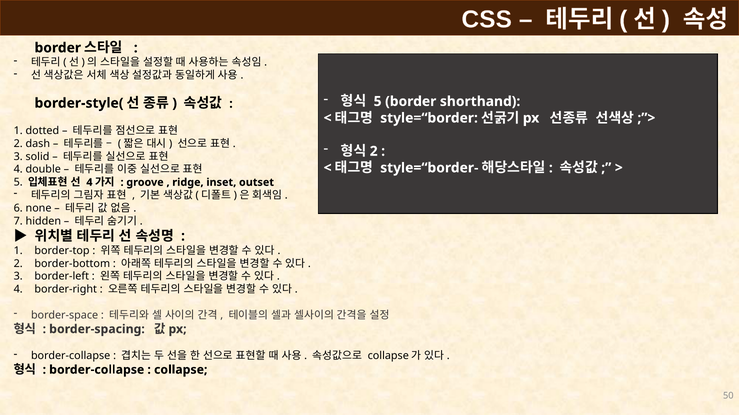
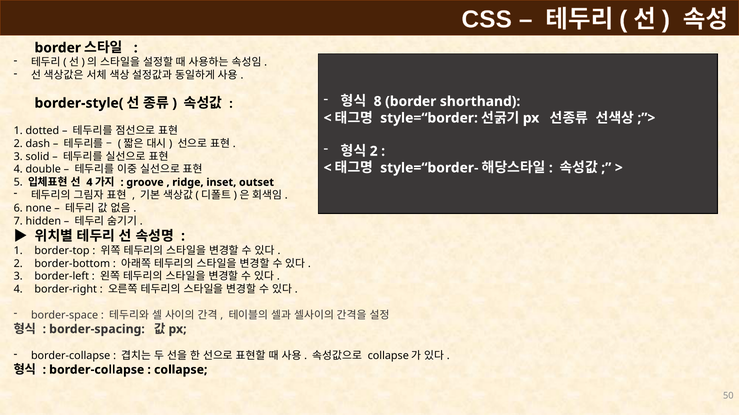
5: 5 -> 8 (378, 102)
